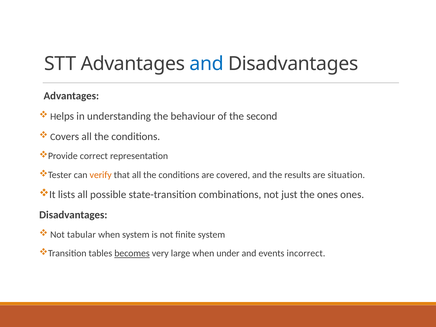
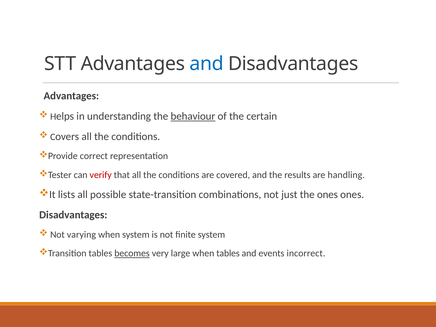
behaviour underline: none -> present (193, 116)
second: second -> certain (262, 116)
verify colour: orange -> red (101, 175)
situation: situation -> handling (346, 175)
tabular: tabular -> varying (81, 234)
when under: under -> tables (228, 253)
